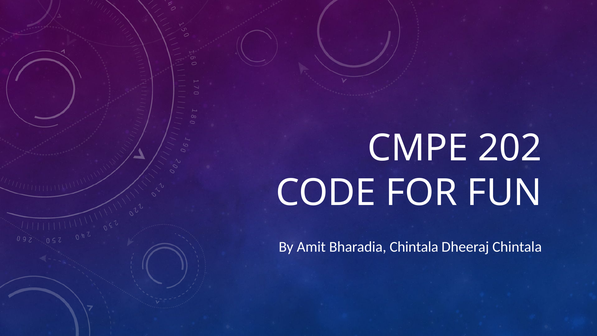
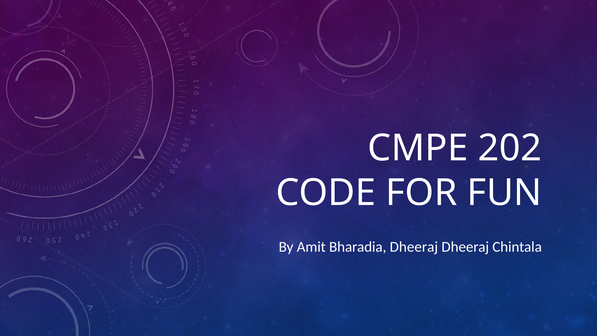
Bharadia Chintala: Chintala -> Dheeraj (414, 247)
